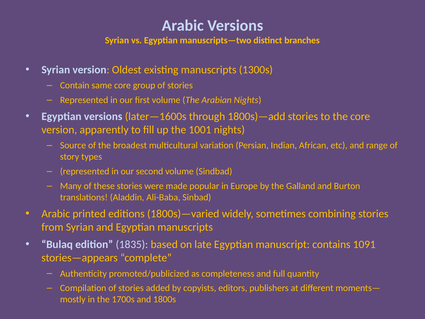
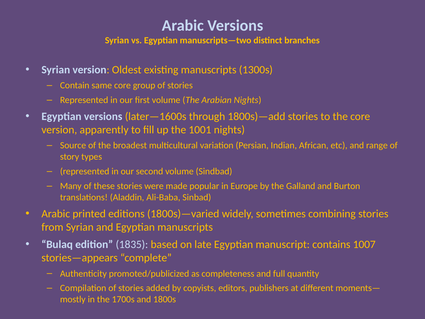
1091: 1091 -> 1007 (364, 244)
